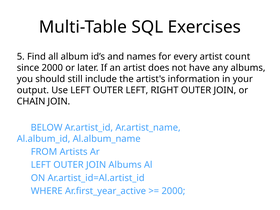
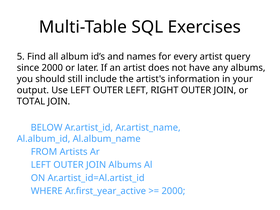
count: count -> query (238, 57)
CHAIN: CHAIN -> TOTAL (31, 101)
